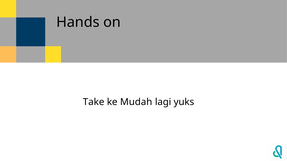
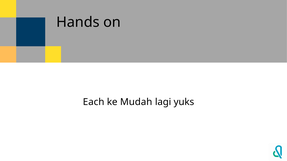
Take: Take -> Each (94, 102)
